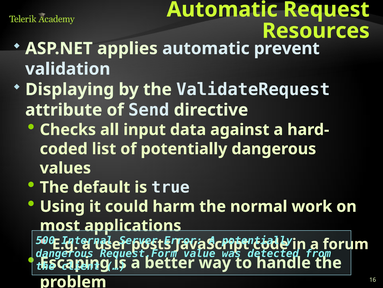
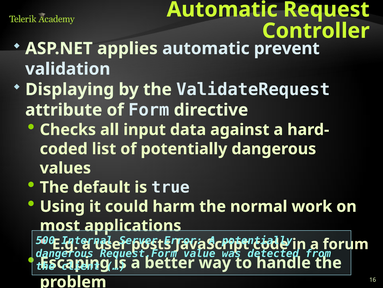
Resources: Resources -> Controller (316, 31)
Send: Send -> Form (149, 110)
